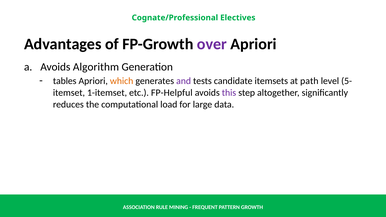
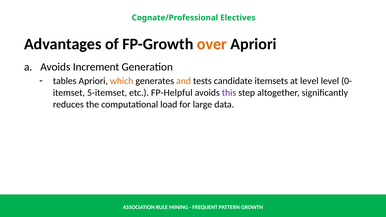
over colour: purple -> orange (212, 44)
Algorithm: Algorithm -> Increment (96, 67)
and colour: purple -> orange (184, 81)
at path: path -> level (309, 81)
5-: 5- -> 0- (347, 81)
1-itemset: 1-itemset -> 5-itemset (107, 93)
